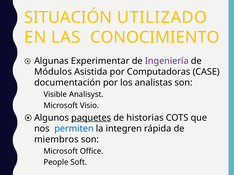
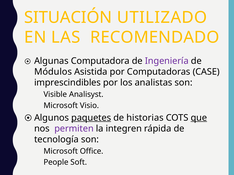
CONOCIMIENTO: CONOCIMIENTO -> RECOMENDADO (155, 37)
Experimentar: Experimentar -> Computadora (100, 61)
documentación: documentación -> imprescindibles (67, 83)
que underline: none -> present (199, 118)
permiten colour: blue -> purple (74, 129)
miembros: miembros -> tecnología (56, 140)
